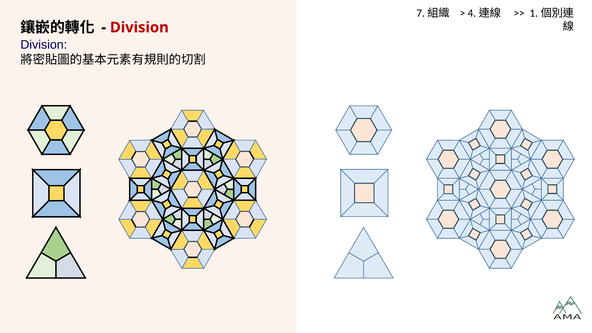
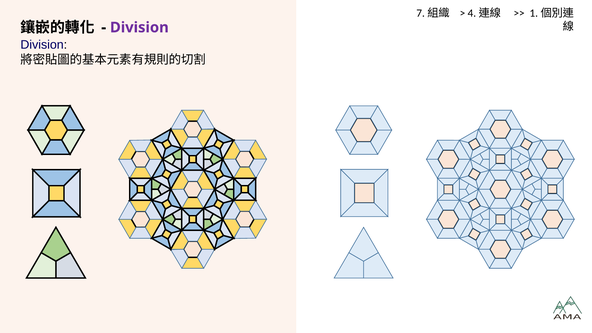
Division colour: red -> purple (139, 27)
